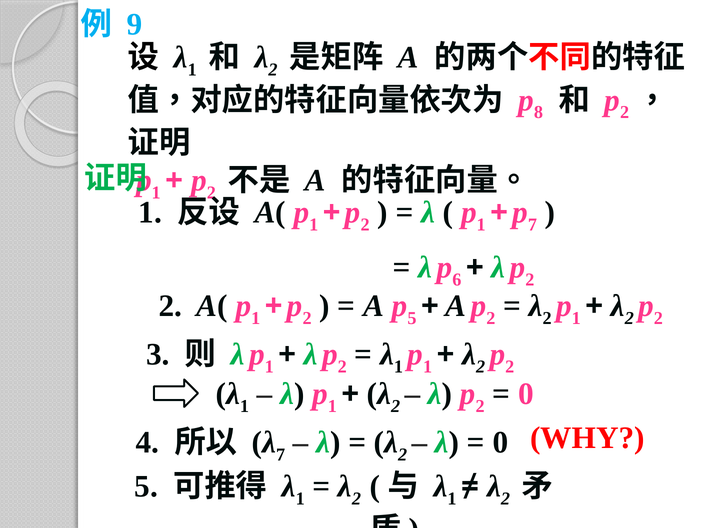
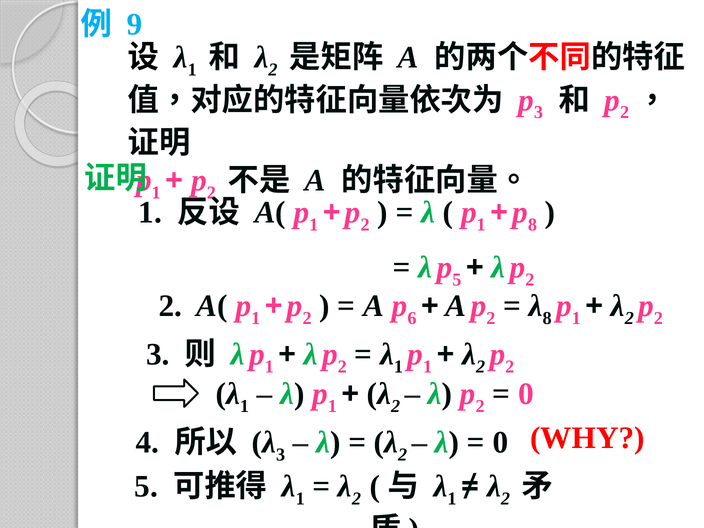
8: 8 -> 3 (539, 112)
7: 7 -> 8 (533, 225)
6: 6 -> 5 (457, 280)
5: 5 -> 6 (412, 318)
2: 2 -> 8 (547, 318)
λ 7: 7 -> 3 (281, 455)
